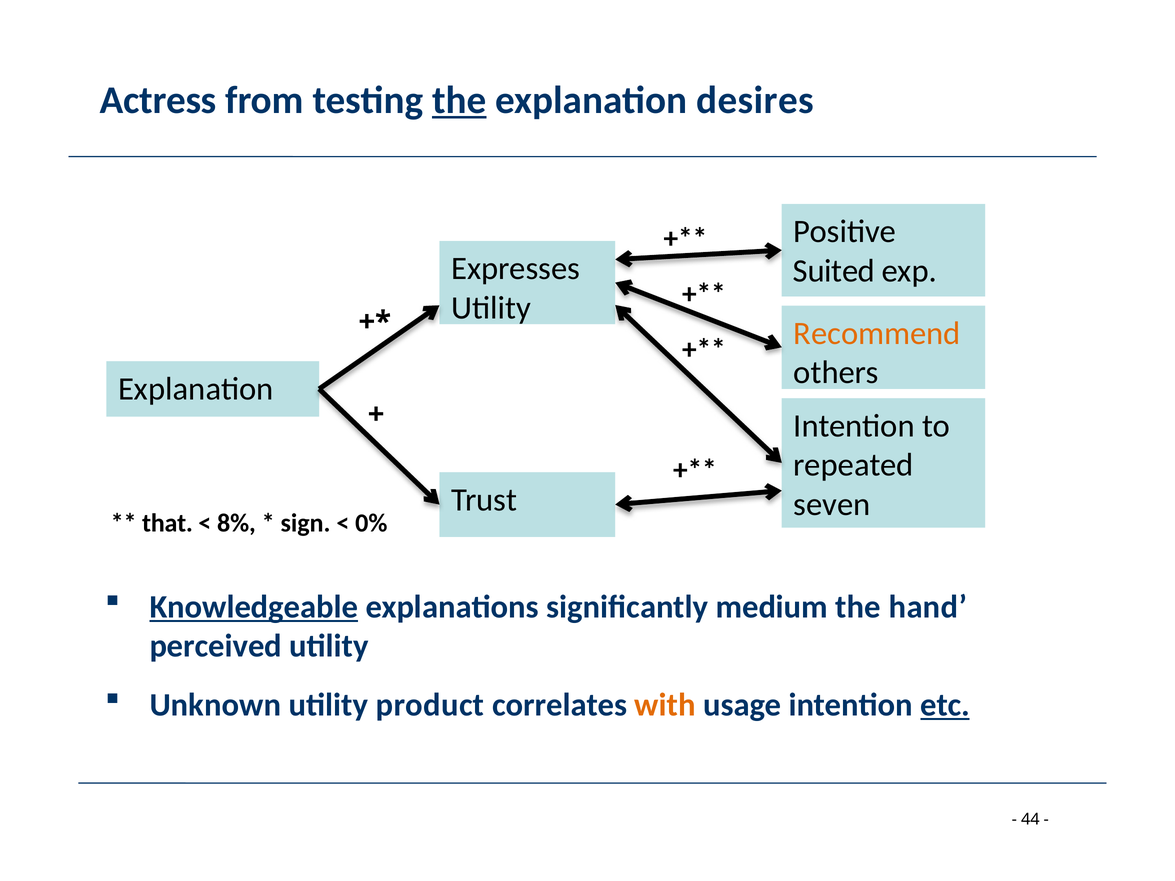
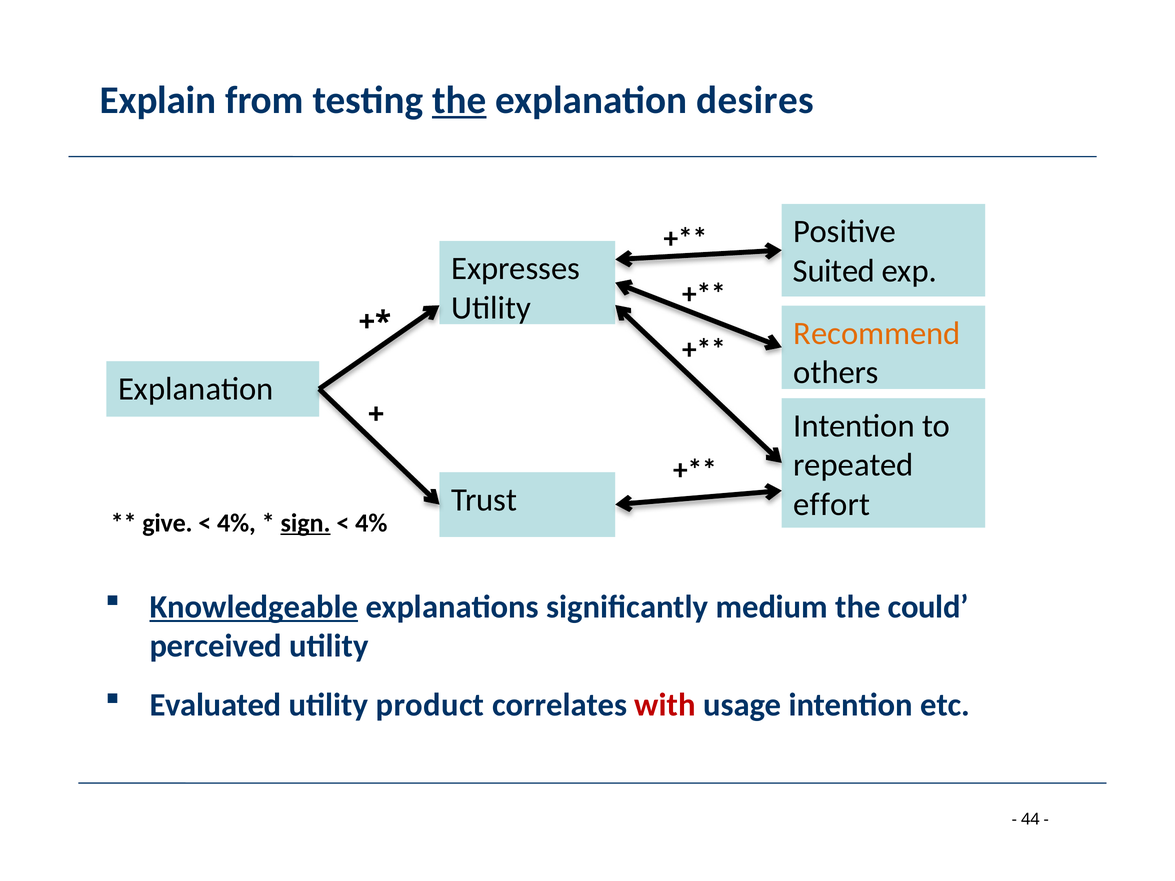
Actress: Actress -> Explain (158, 100)
seven: seven -> effort (832, 504)
that: that -> give (167, 523)
8%: 8% -> 4% (236, 523)
sign underline: none -> present (306, 523)
0%: 0% -> 4% (371, 523)
hand: hand -> could (928, 607)
Unknown: Unknown -> Evaluated (216, 705)
with colour: orange -> red (665, 705)
etc underline: present -> none (945, 705)
